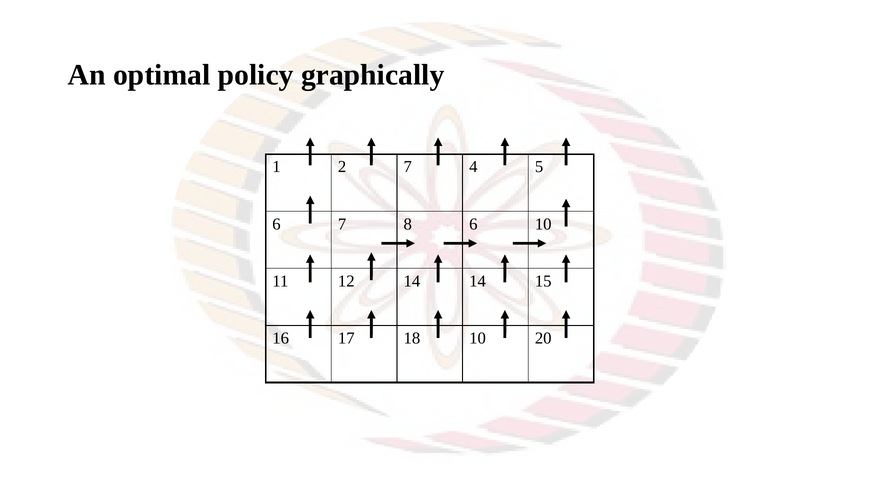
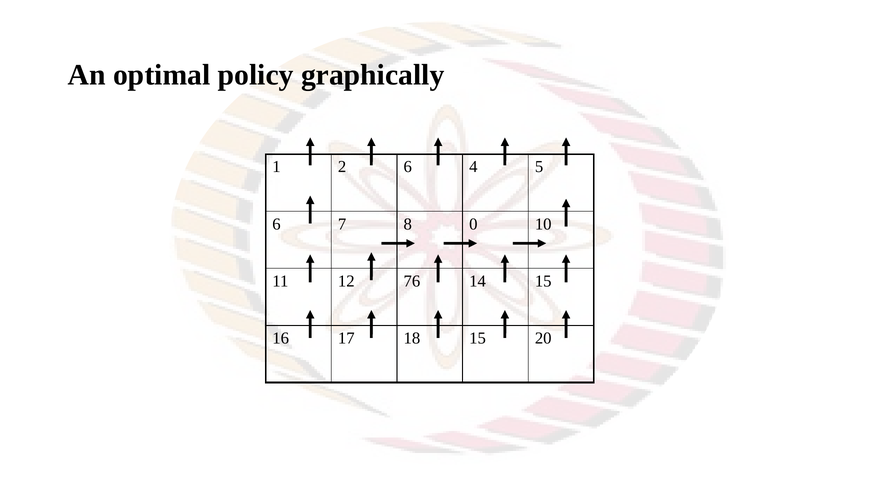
2 7: 7 -> 6 (408, 167)
8 6: 6 -> 0 (473, 224)
12 14: 14 -> 76 (412, 281)
18 10: 10 -> 15 (478, 338)
